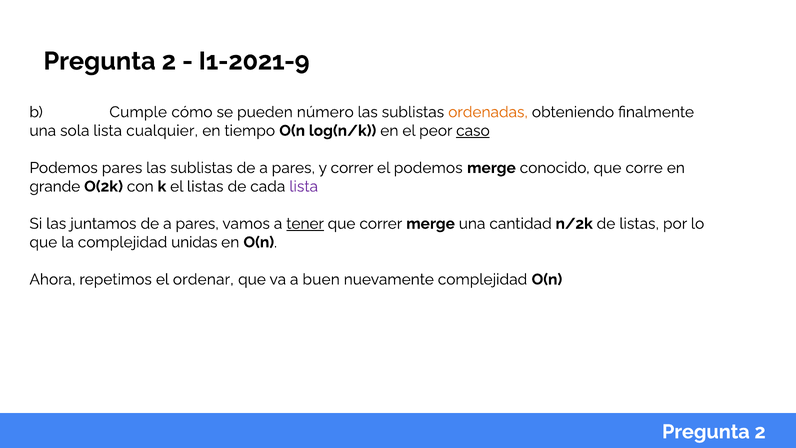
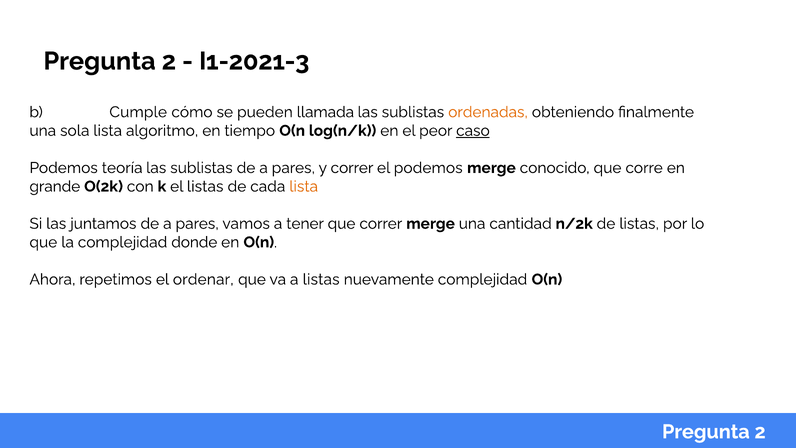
I1-2021-9: I1-2021-9 -> I1-2021-3 (254, 61)
número: número -> llamada (325, 112)
cualquier: cualquier -> algoritmo (162, 131)
Podemos pares: pares -> teoría (122, 168)
lista colour: purple -> orange (304, 186)
tener underline: present -> none (305, 224)
unidas: unidas -> donde (194, 242)
a buen: buen -> listas (321, 279)
